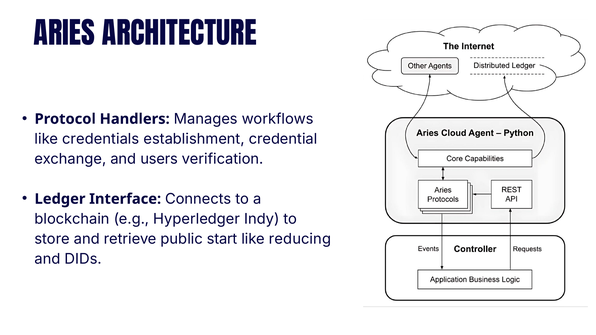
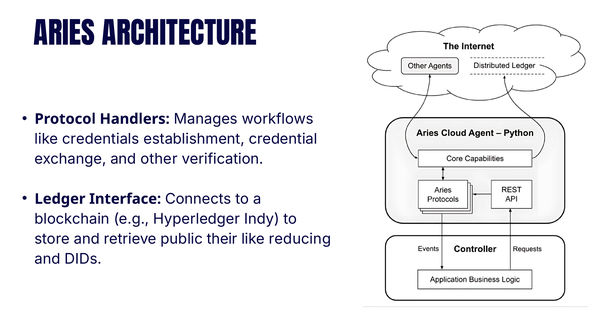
users: users -> other (159, 159)
start: start -> their (222, 239)
